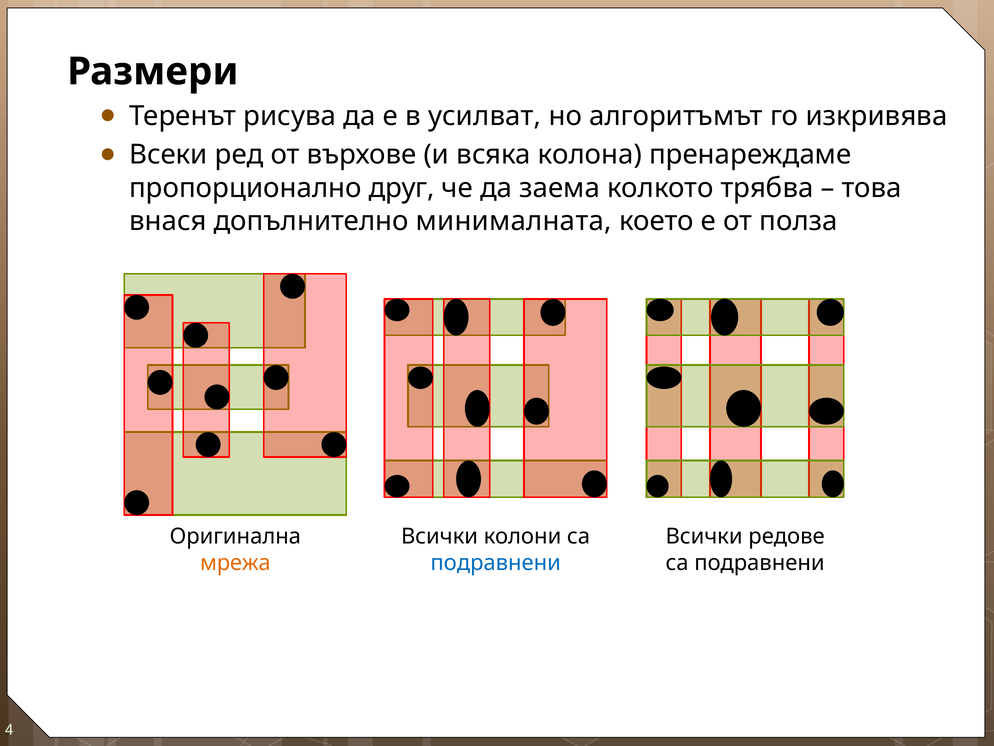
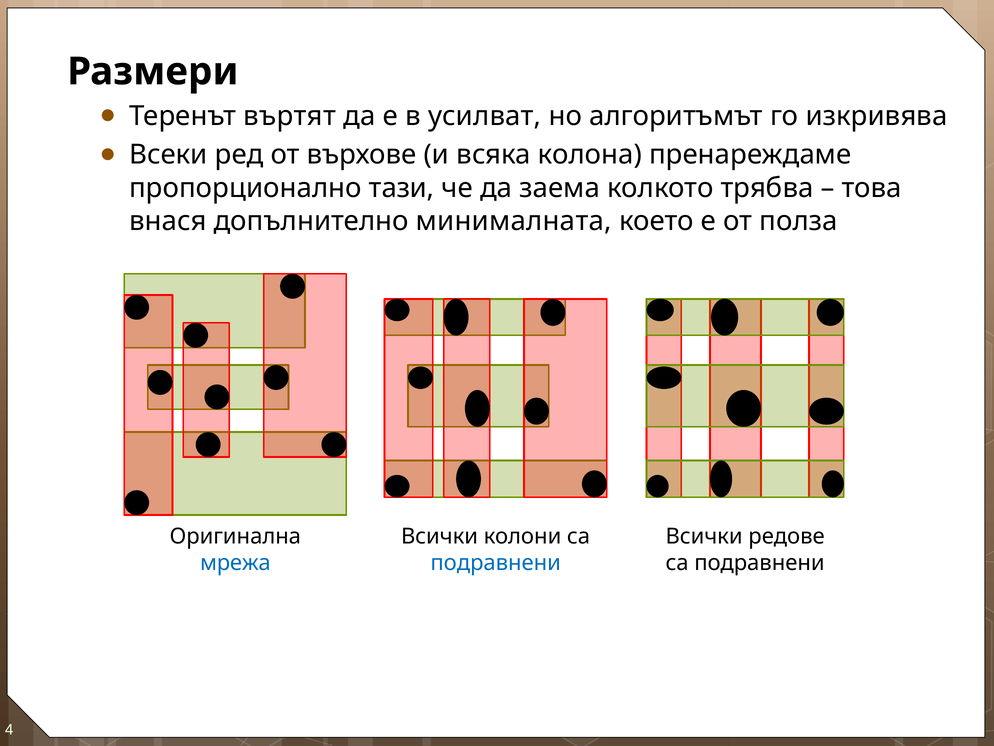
рисува: рисува -> въртят (290, 116)
друг: друг -> тази (402, 188)
мрежа colour: orange -> blue (235, 562)
